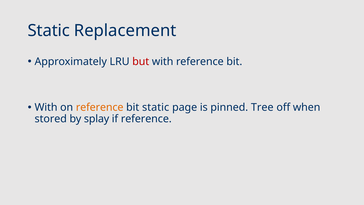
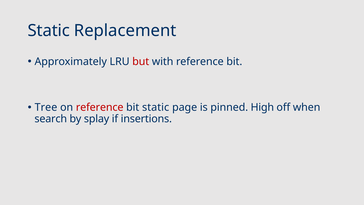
With: With -> Tree (46, 107)
reference colour: orange -> red (100, 107)
Tree: Tree -> High (262, 107)
stored: stored -> search (51, 119)
if reference: reference -> insertions (146, 119)
